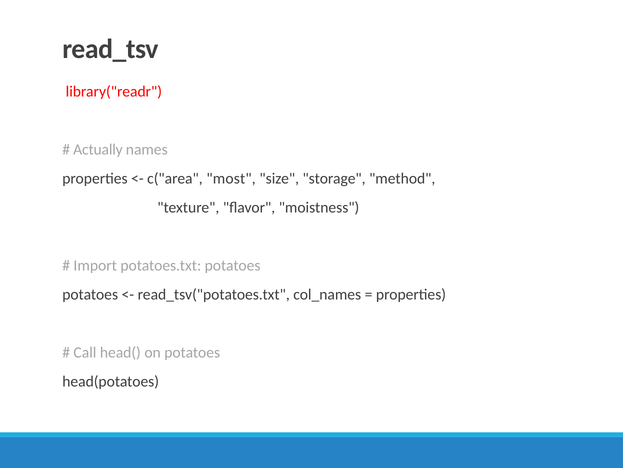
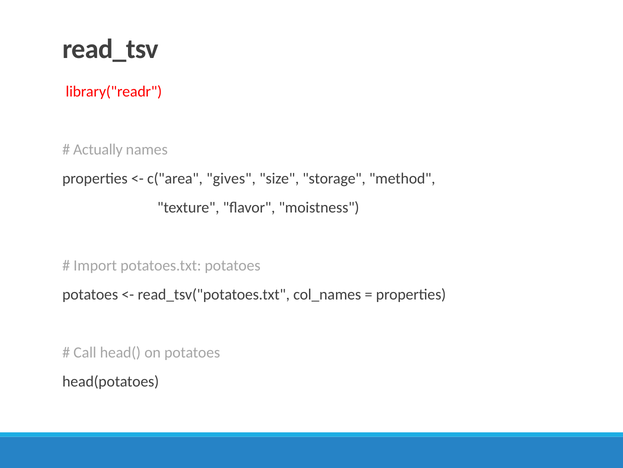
most: most -> gives (231, 178)
